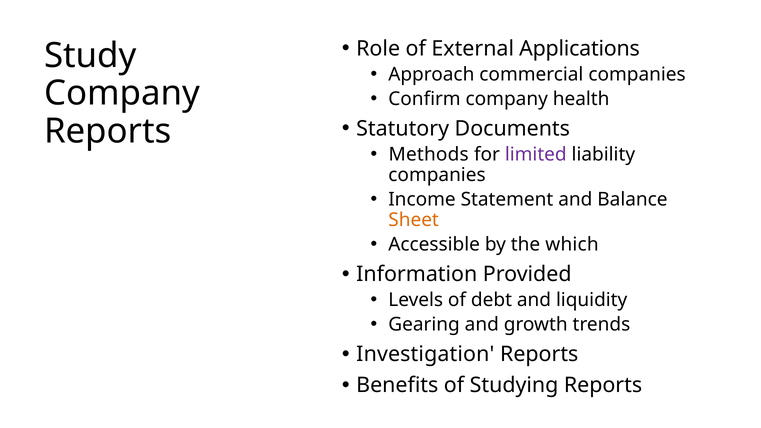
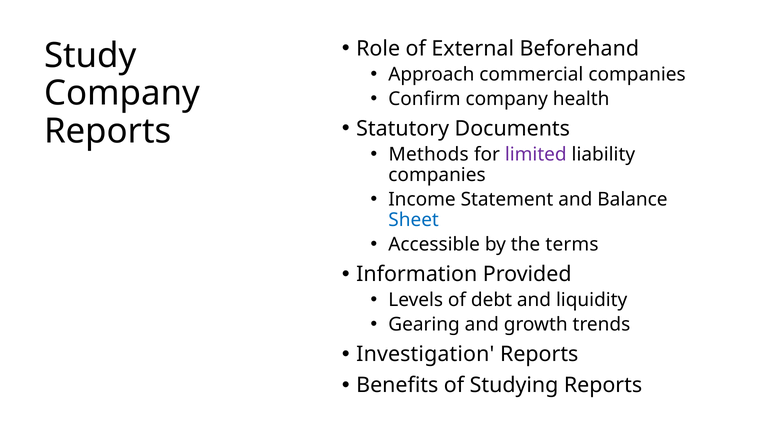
Applications: Applications -> Beforehand (579, 49)
Sheet colour: orange -> blue (414, 220)
which: which -> terms (572, 244)
